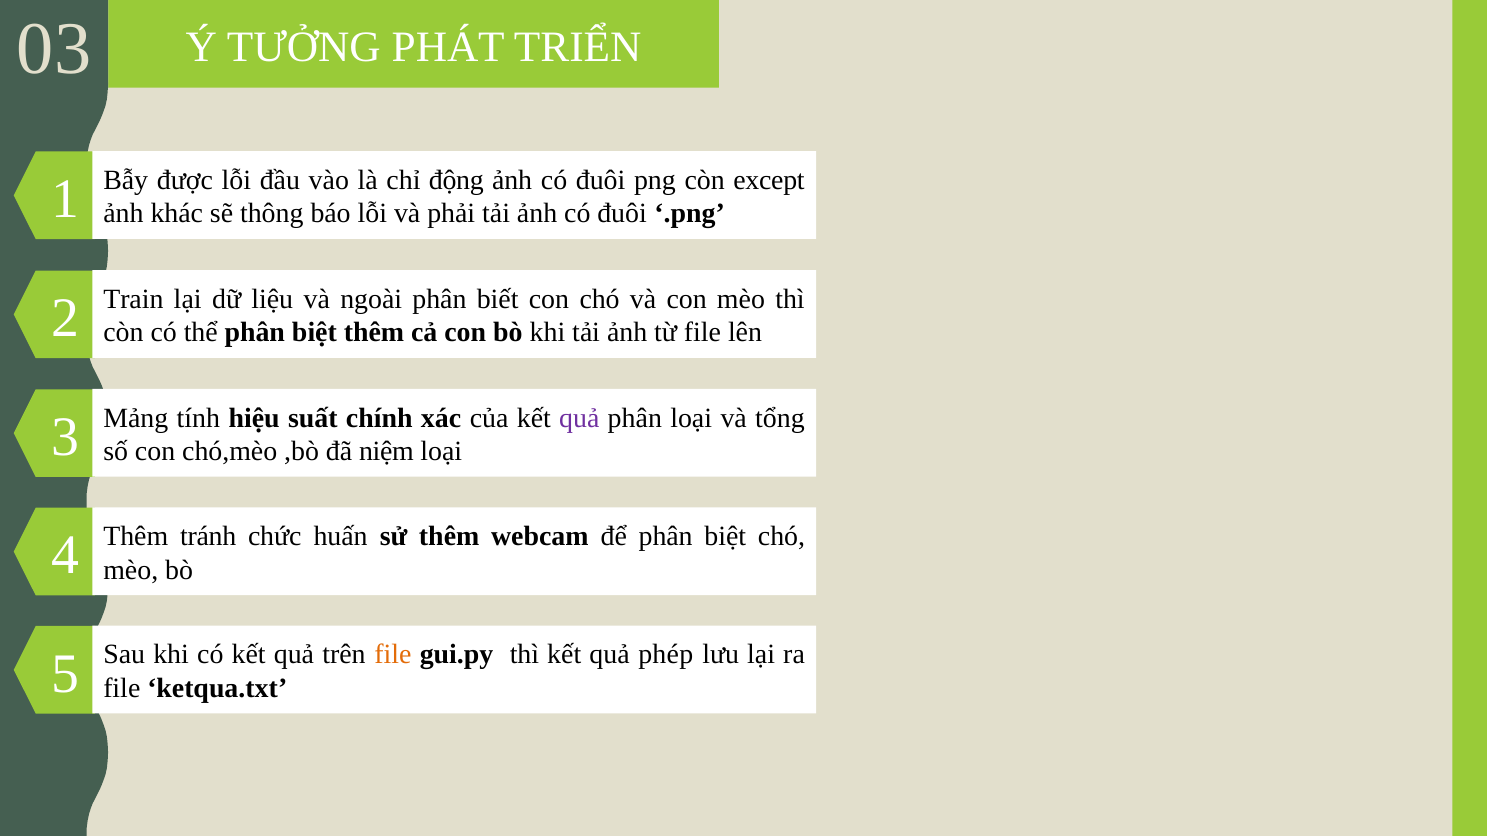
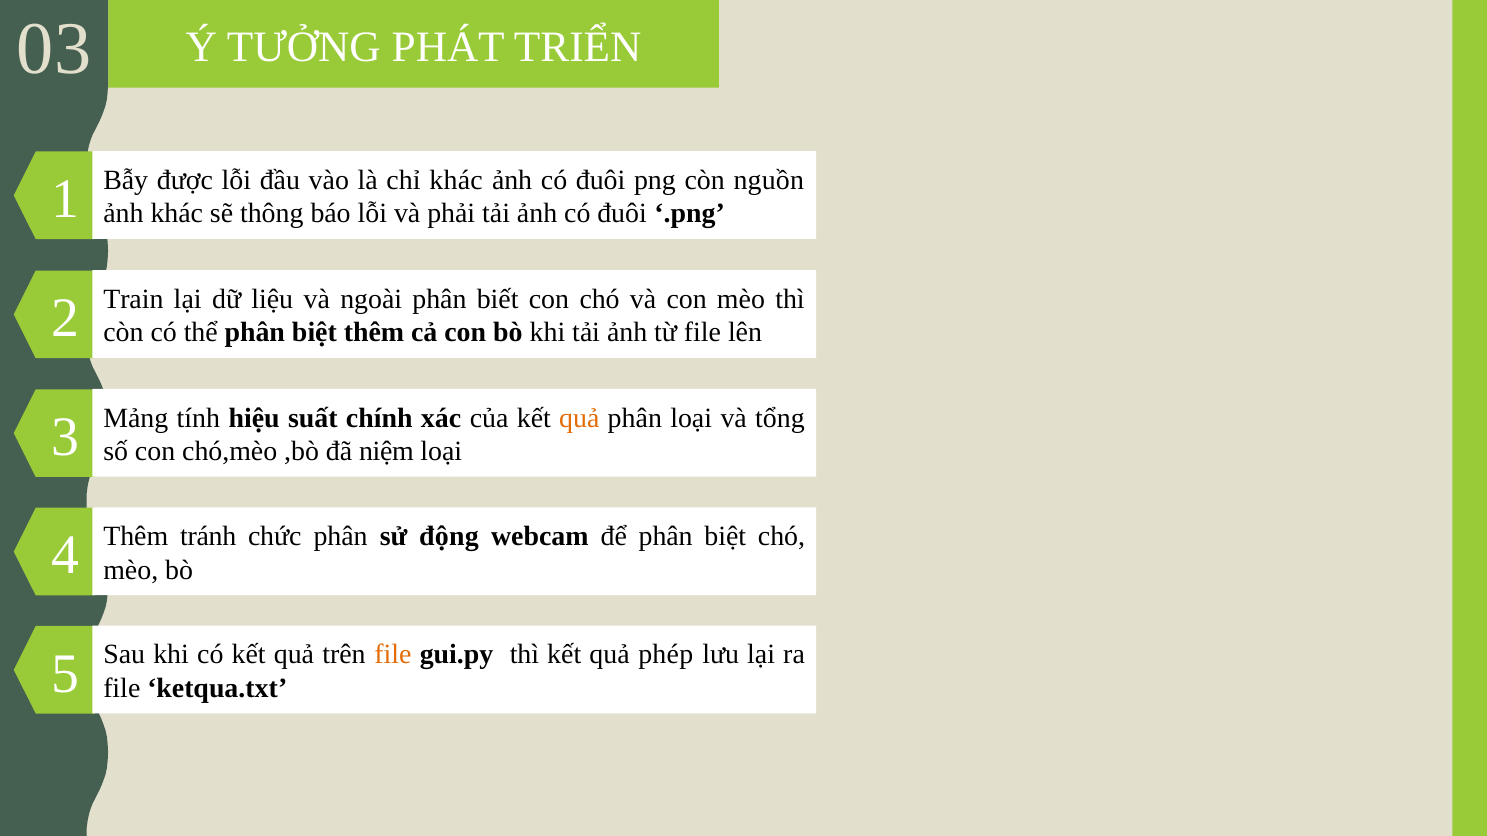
chỉ động: động -> khác (456, 180)
except: except -> nguồn (769, 180)
quả colour: purple -> orange (579, 418)
chức huấn: huấn -> phân (341, 537)
sử thêm: thêm -> động (449, 537)
